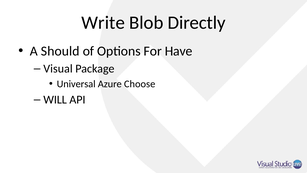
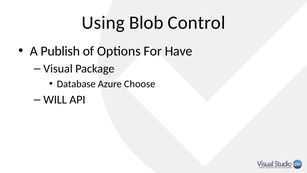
Write: Write -> Using (103, 23)
Directly: Directly -> Control (197, 23)
Should: Should -> Publish (60, 51)
Universal: Universal -> Database (76, 84)
